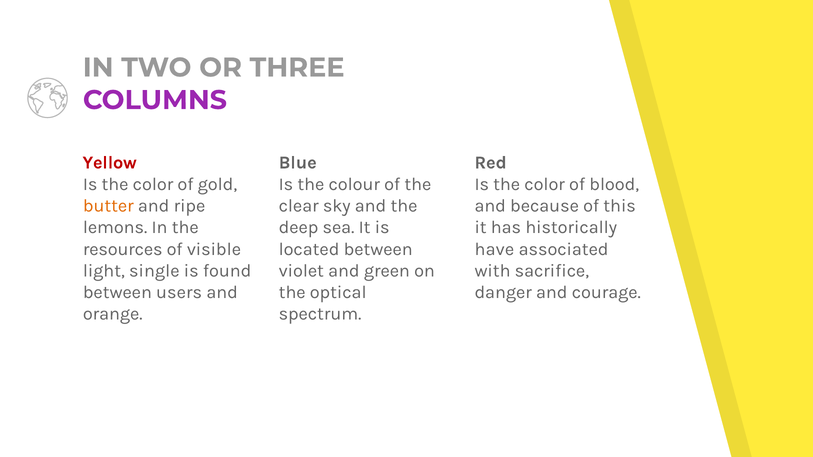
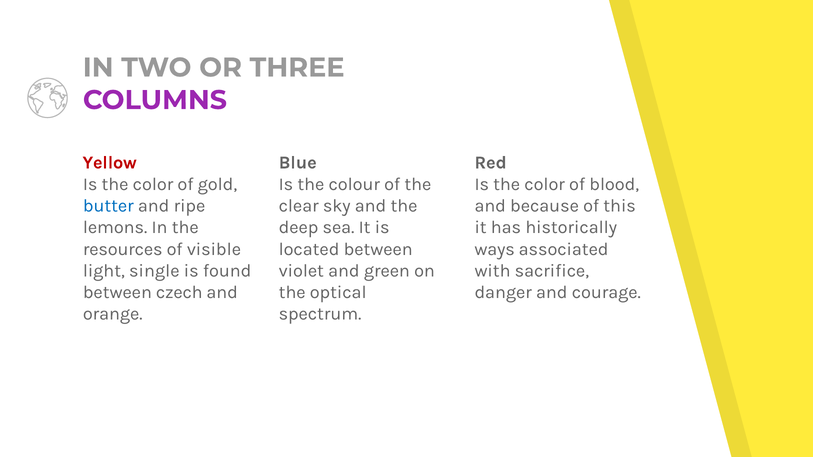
butter colour: orange -> blue (108, 206)
have: have -> ways (495, 249)
users: users -> czech (179, 293)
